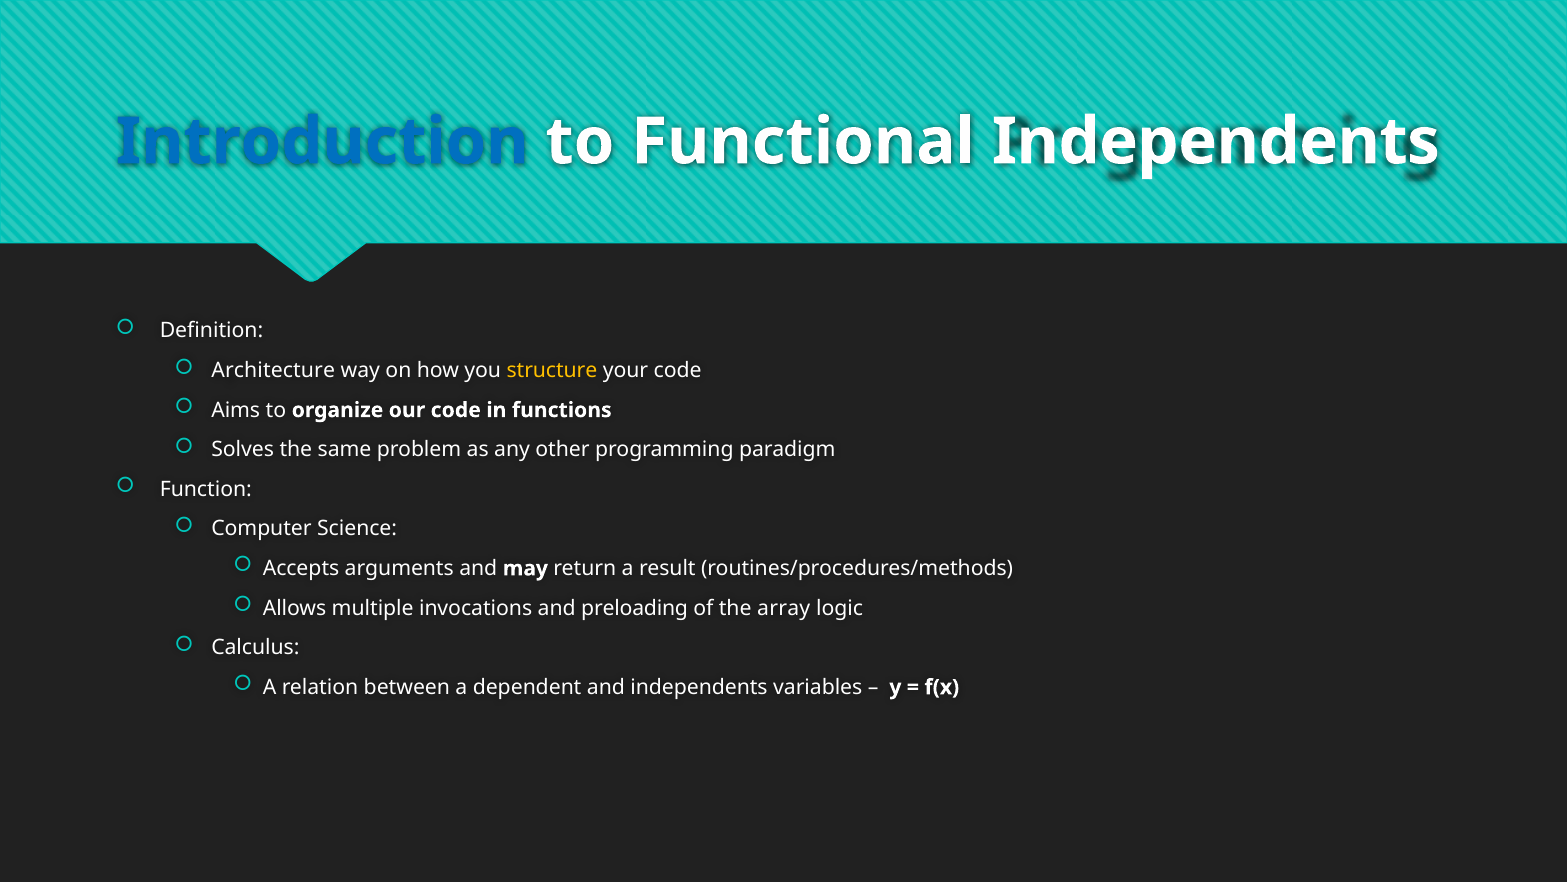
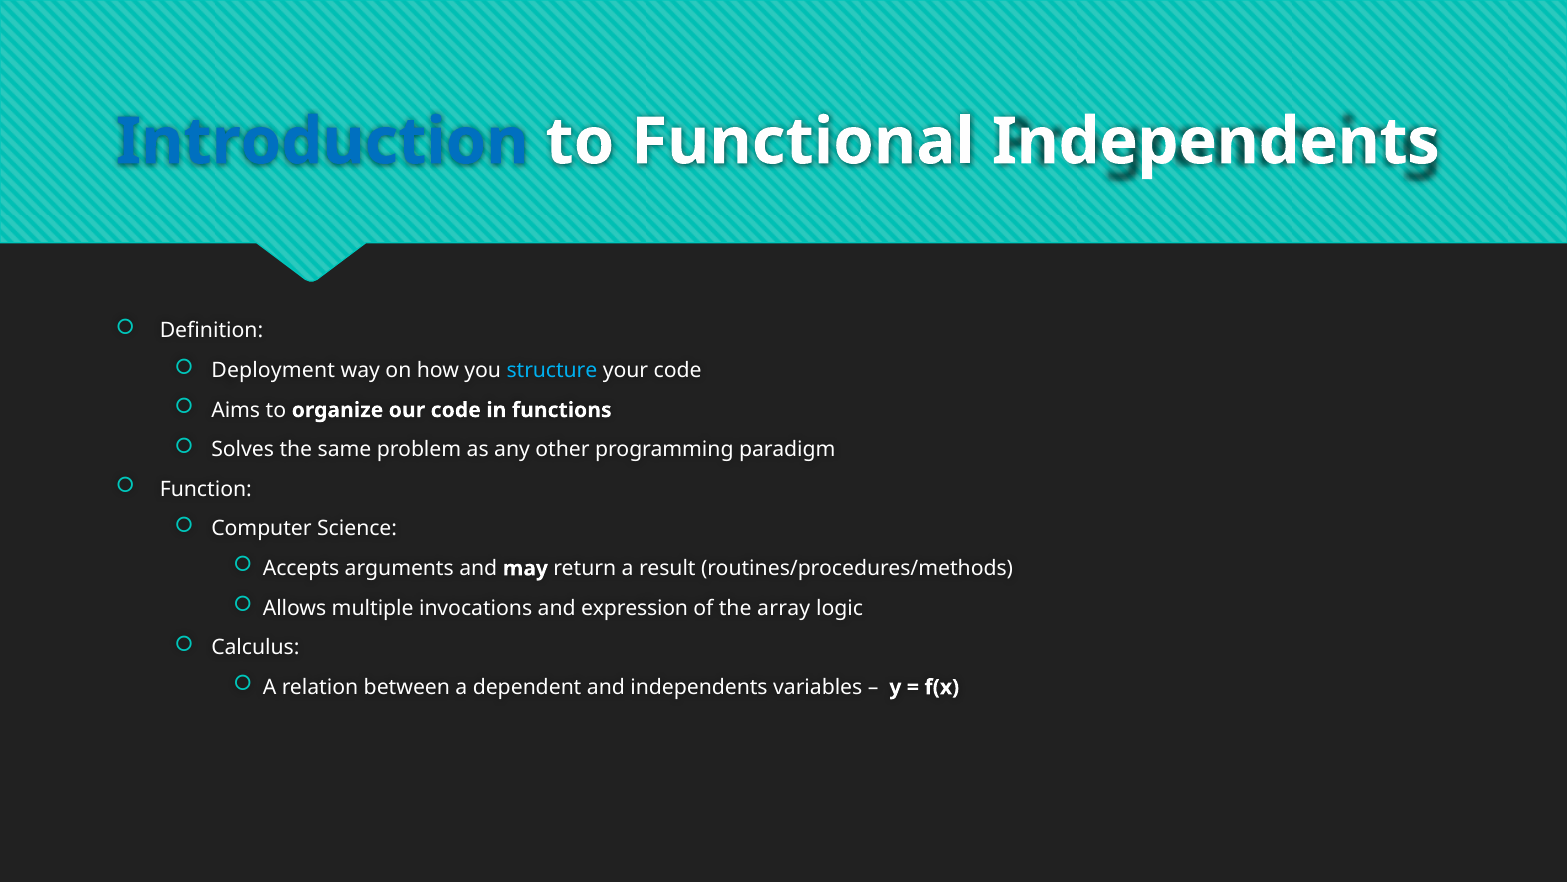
Architecture: Architecture -> Deployment (273, 370)
structure colour: yellow -> light blue (552, 370)
preloading: preloading -> expression (635, 608)
